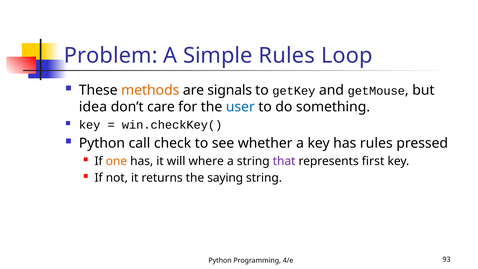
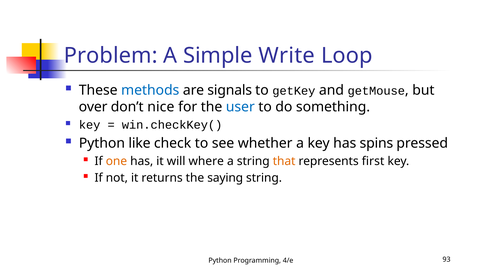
Simple Rules: Rules -> Write (287, 56)
methods colour: orange -> blue (150, 90)
idea: idea -> over (93, 107)
care: care -> nice (161, 107)
call: call -> like (140, 143)
has rules: rules -> spins (376, 143)
that colour: purple -> orange (284, 161)
